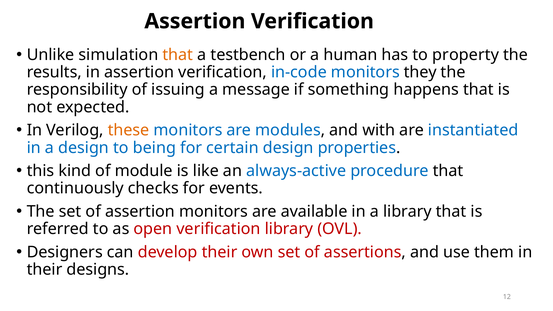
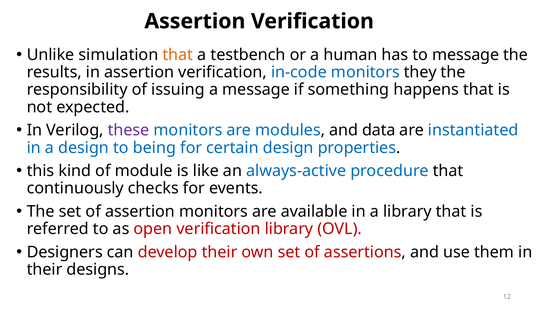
to property: property -> message (466, 55)
these colour: orange -> purple (129, 130)
with: with -> data (379, 130)
